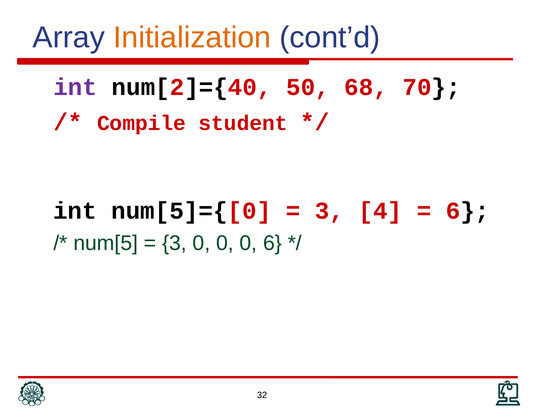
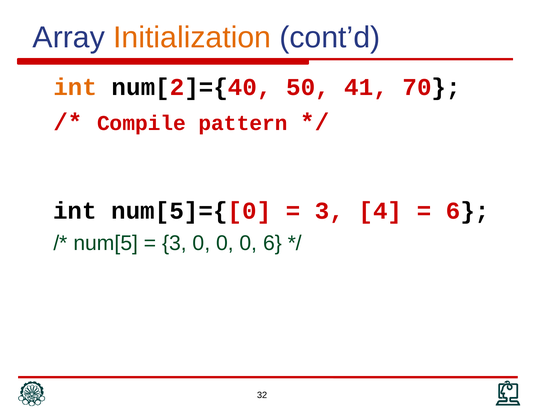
int colour: purple -> orange (75, 87)
68: 68 -> 41 (366, 87)
student: student -> pattern (243, 123)
